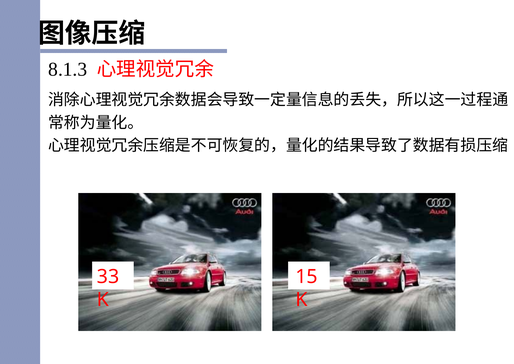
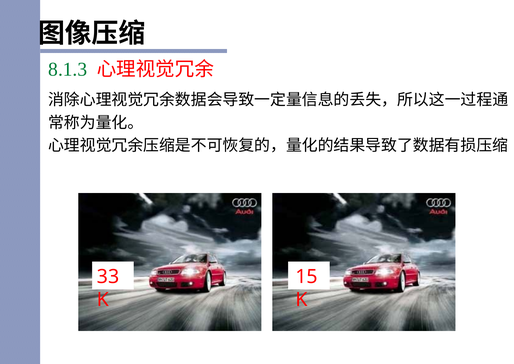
8.1.3 colour: black -> green (68, 69)
